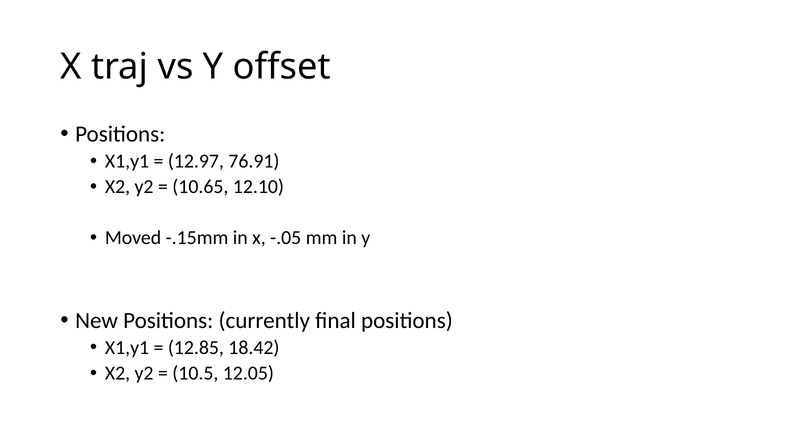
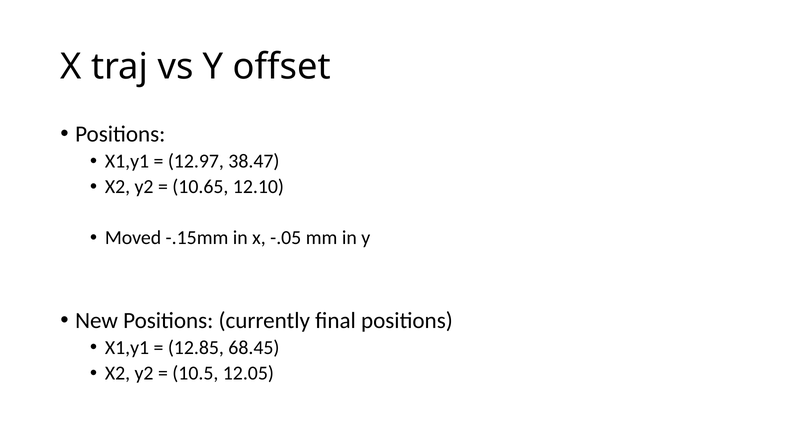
76.91: 76.91 -> 38.47 (254, 161)
18.42: 18.42 -> 68.45 (254, 347)
